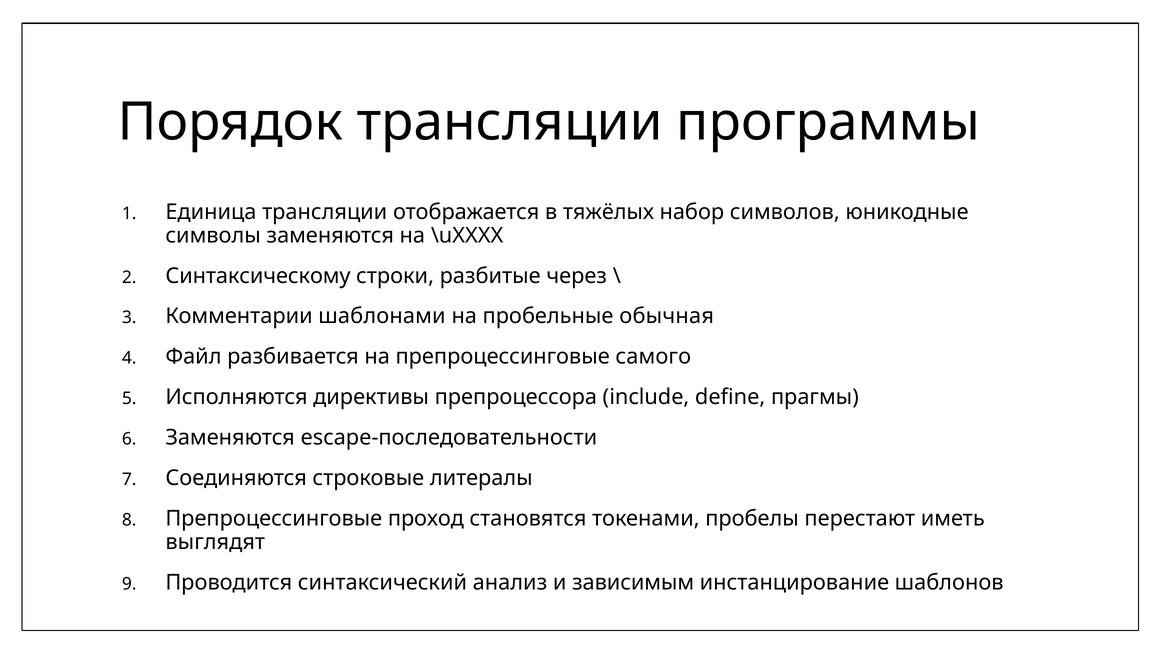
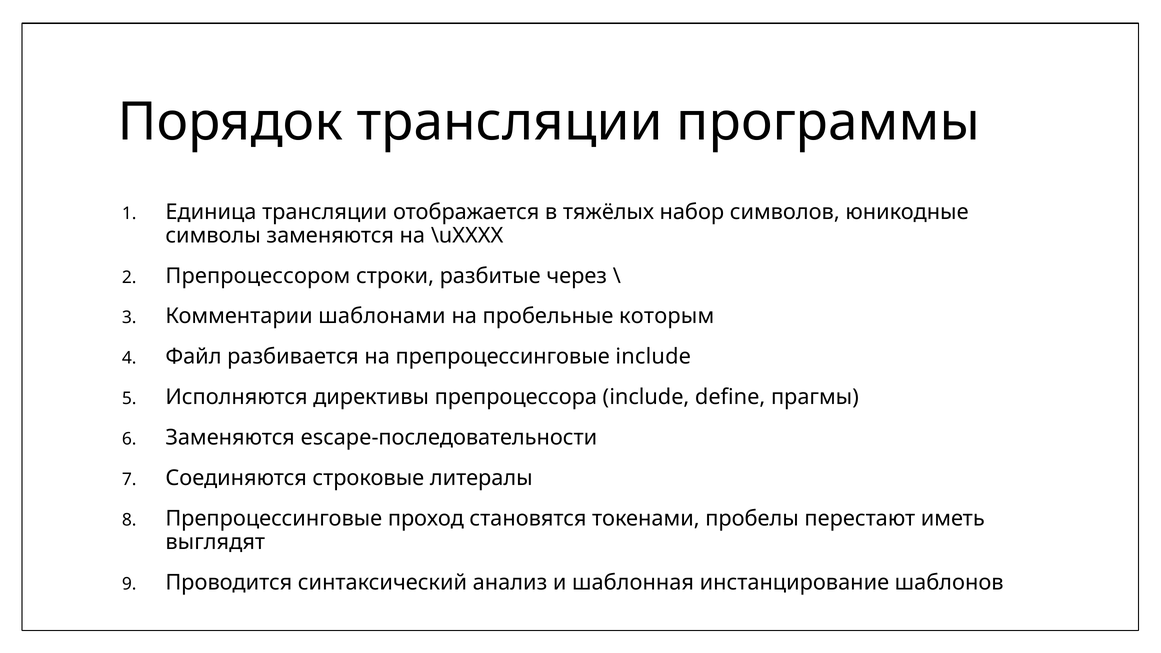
Синтаксическому: Синтаксическому -> Препроцессором (258, 276)
обычная: обычная -> которым (667, 316)
препроцессинговые самого: самого -> include (653, 357)
зависимым: зависимым -> шаблонная (633, 583)
